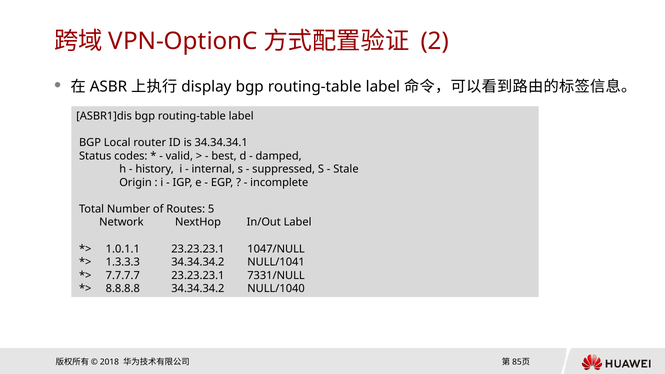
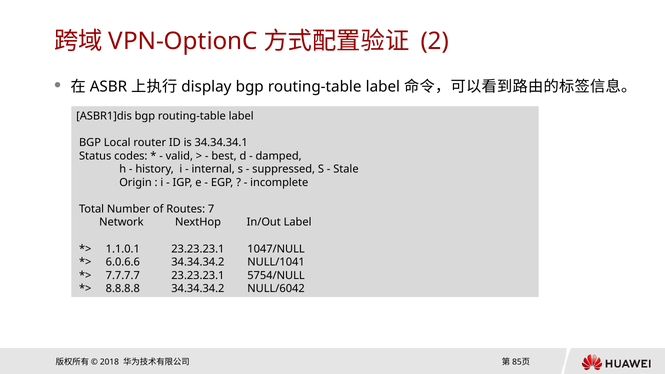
5: 5 -> 7 (211, 209)
1.0.1.1: 1.0.1.1 -> 1.1.0.1 (123, 249)
1.3.3.3: 1.3.3.3 -> 6.0.6.6 (123, 262)
7331/NULL: 7331/NULL -> 5754/NULL (276, 276)
NULL/1040: NULL/1040 -> NULL/6042 (276, 289)
